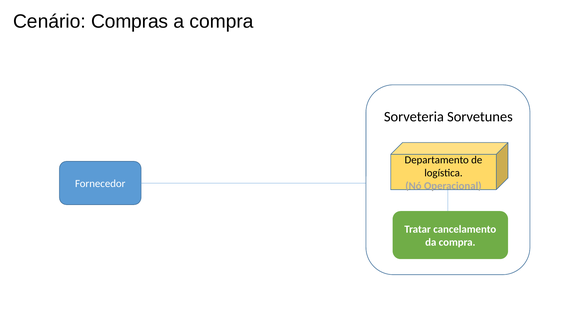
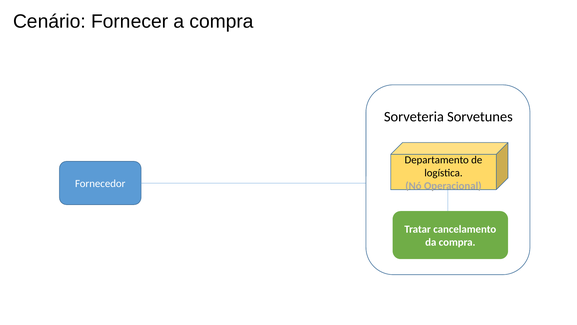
Compras: Compras -> Fornecer (130, 21)
